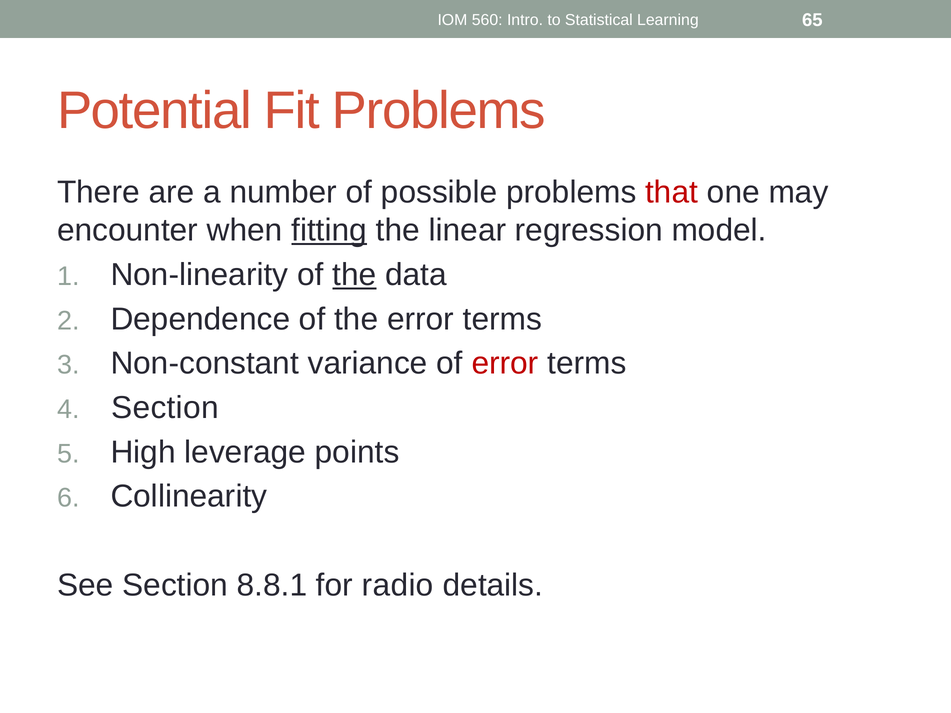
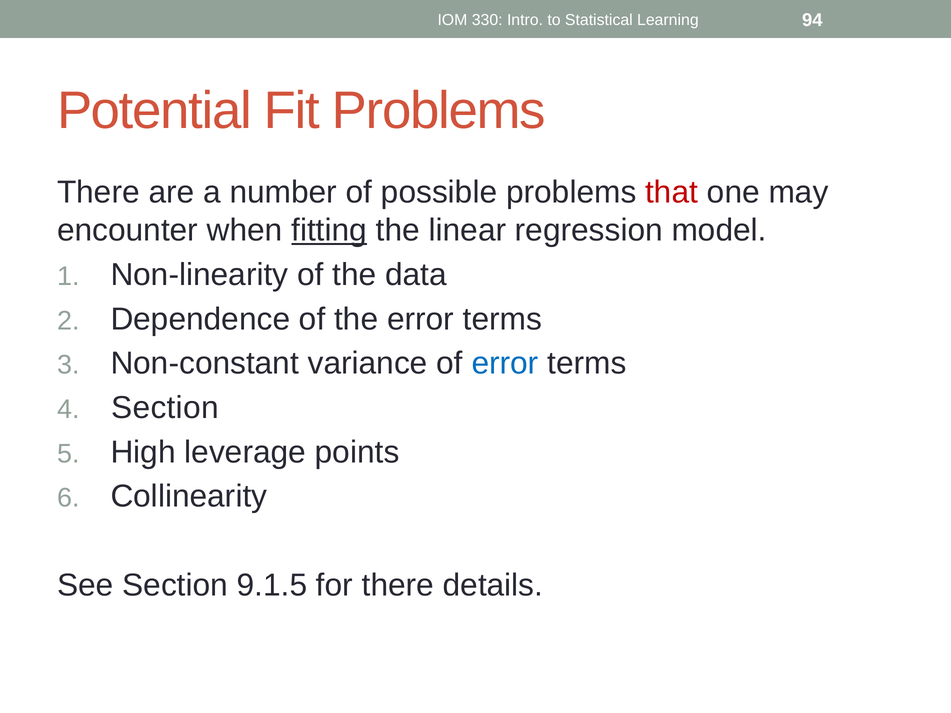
560: 560 -> 330 (487, 20)
65: 65 -> 94 (812, 20)
the underline: present -> none (354, 275)
error colour: red -> blue (505, 364)
8.8.1: 8.8.1 -> 9.1.5 (272, 585)
for radio: radio -> there (398, 585)
